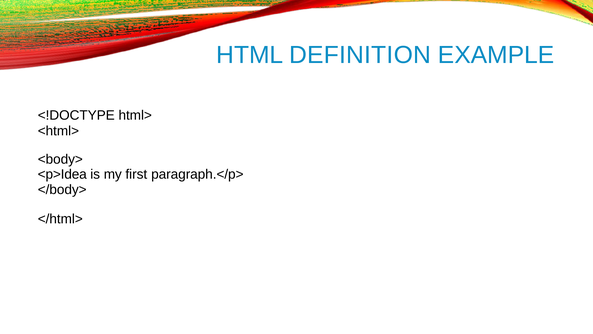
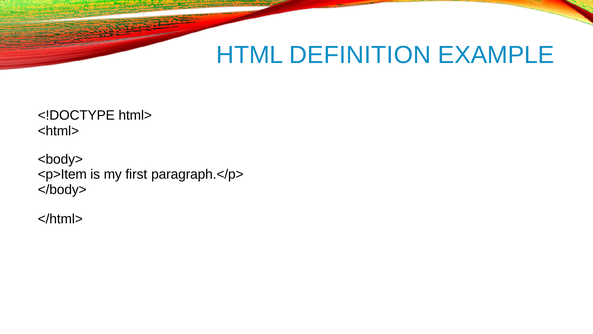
<p>Idea: <p>Idea -> <p>Item (62, 174)
